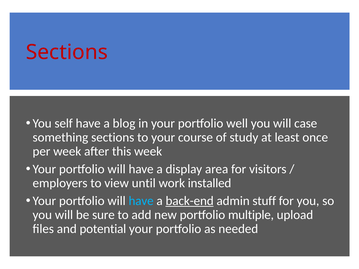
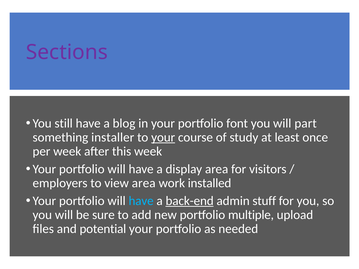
Sections colour: red -> purple (67, 52)
self: self -> still (64, 123)
well: well -> font (237, 123)
case: case -> part (306, 123)
something sections: sections -> installer (113, 137)
your underline: none -> present (163, 137)
view until: until -> area (144, 183)
